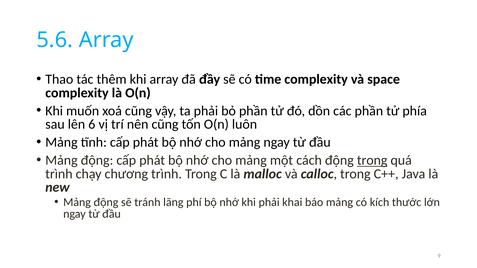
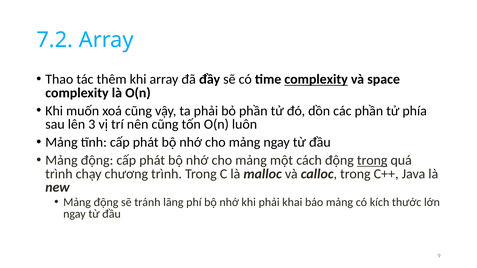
5.6: 5.6 -> 7.2 (55, 40)
complexity underline: none -> present (316, 79)
6: 6 -> 3 (92, 125)
